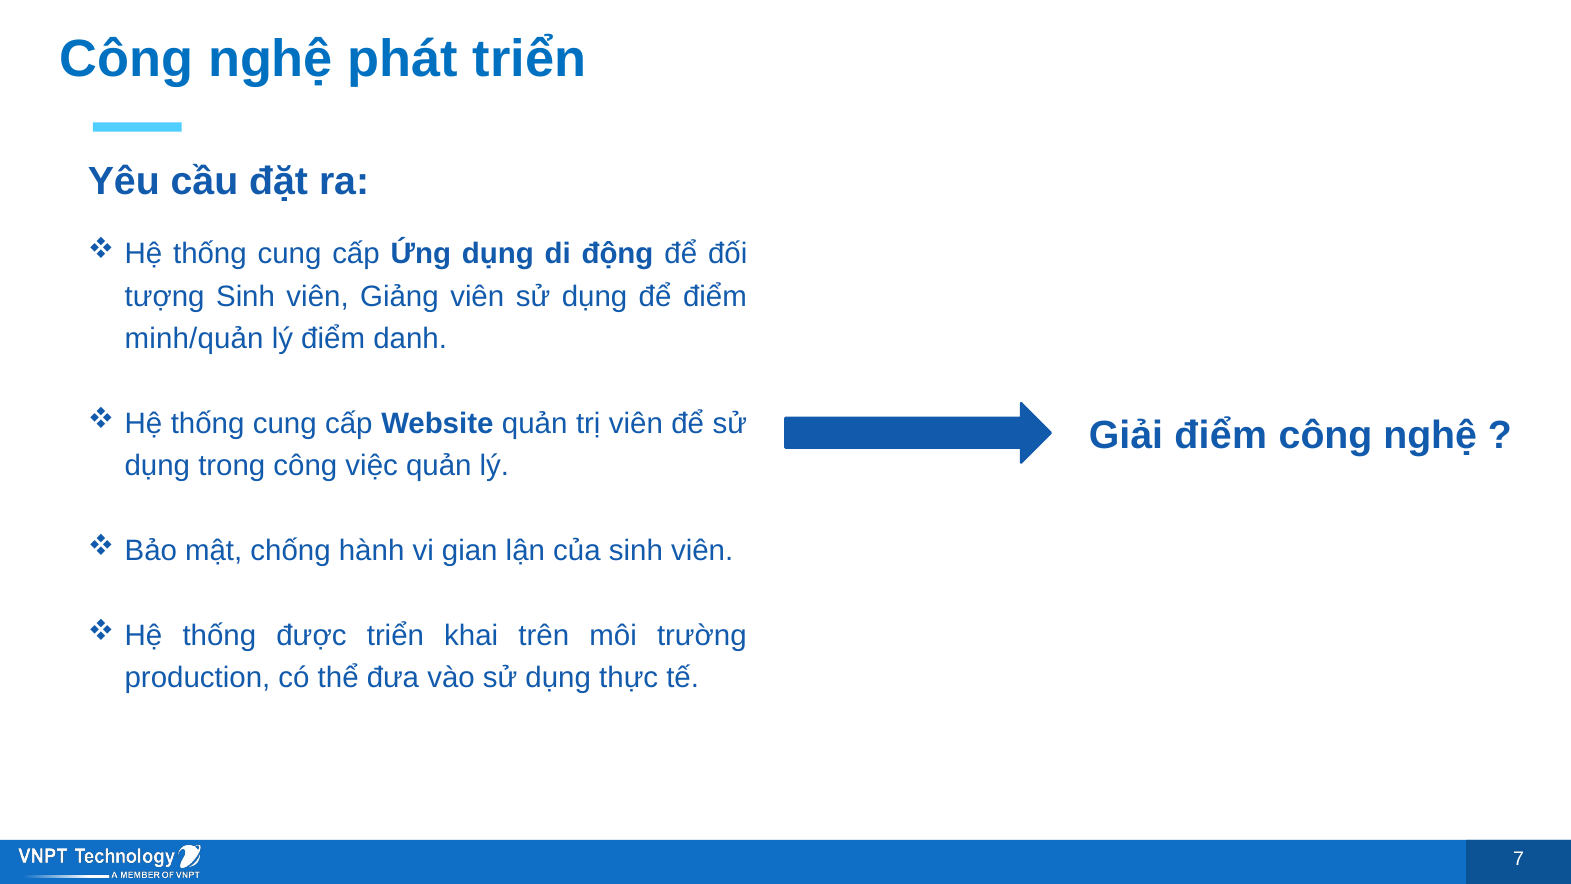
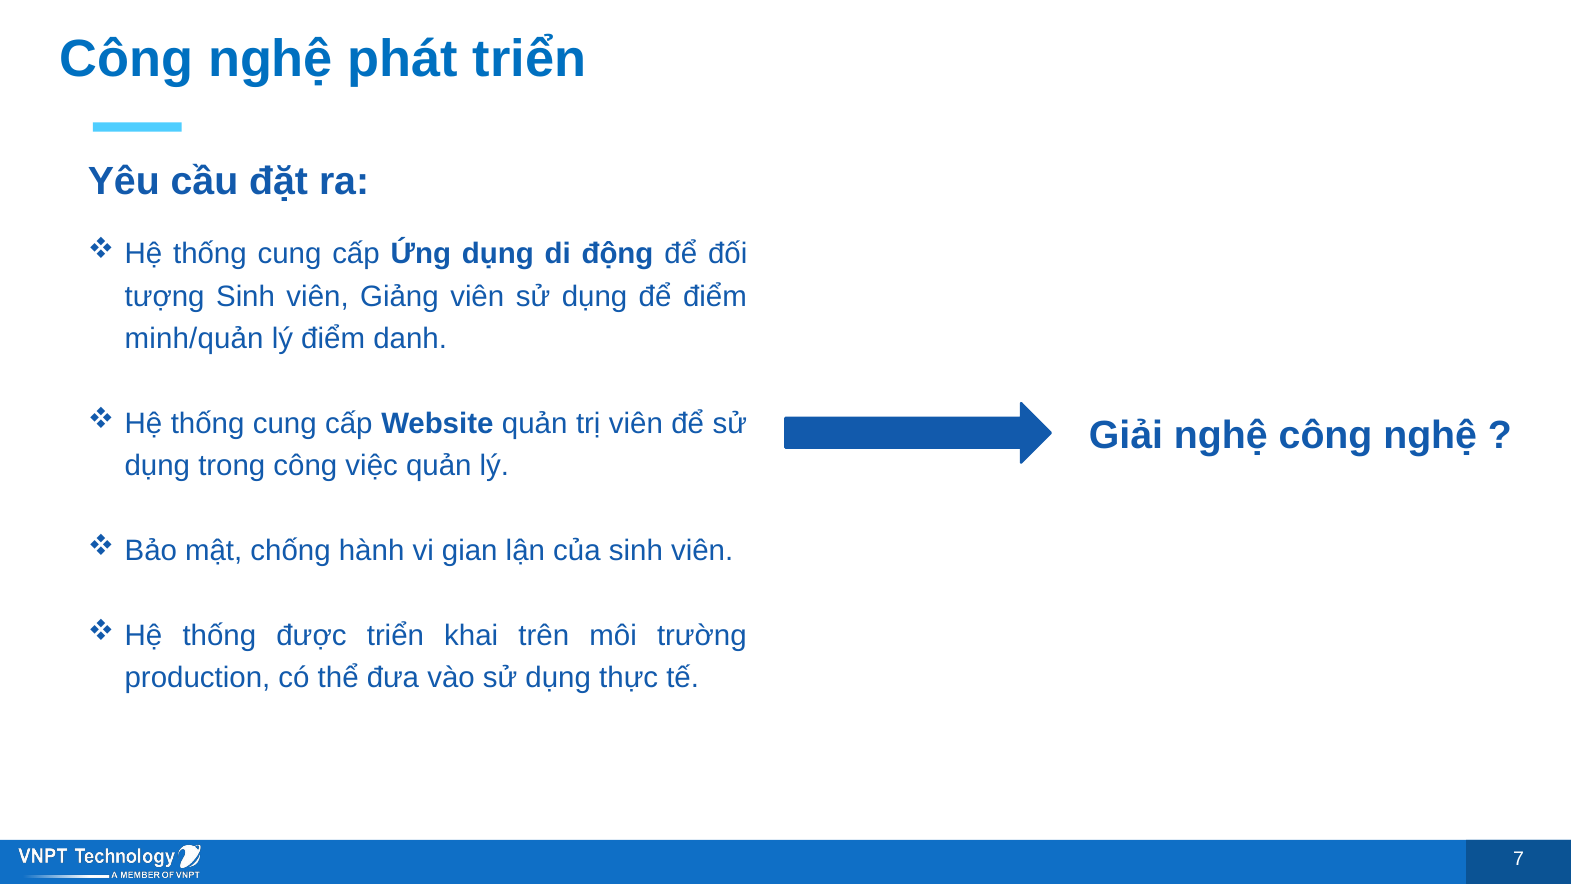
Giải điểm: điểm -> nghệ (1221, 435)
